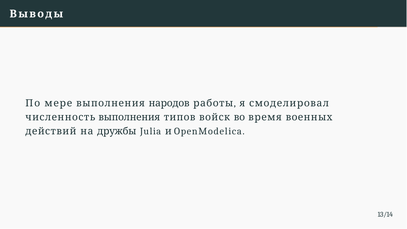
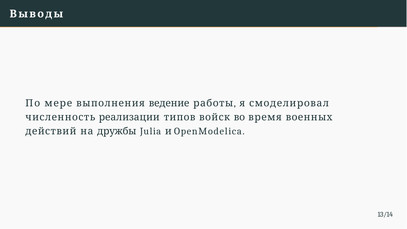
народов: народов -> ведение (169, 103)
численность выполнения: выполнения -> реализации (129, 117)
